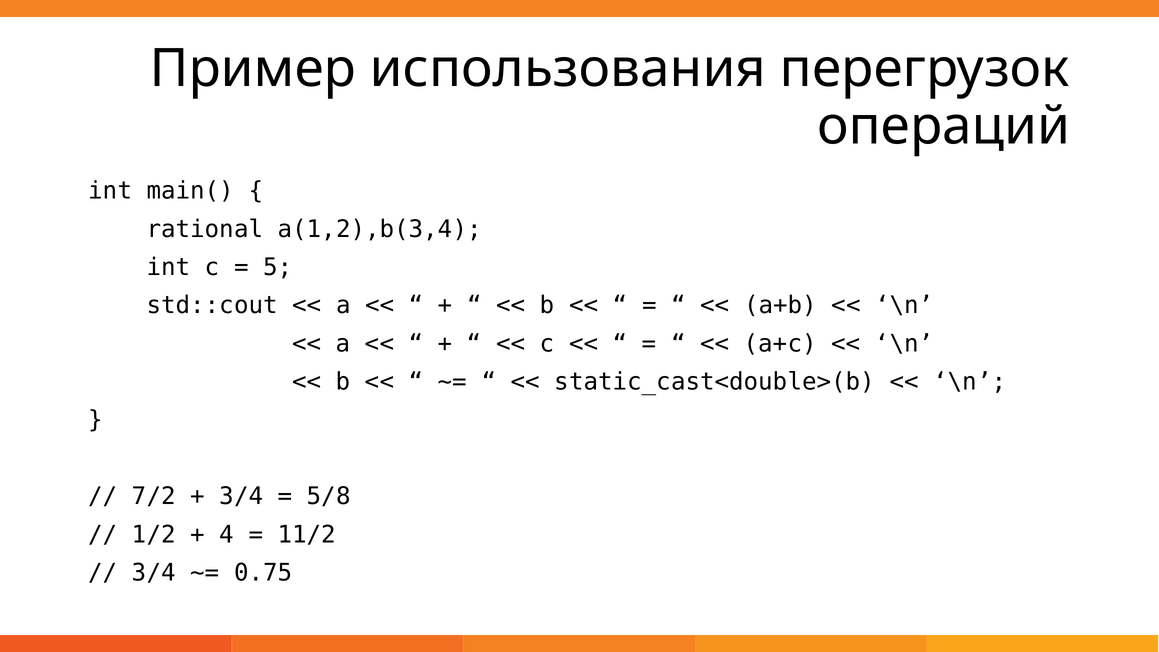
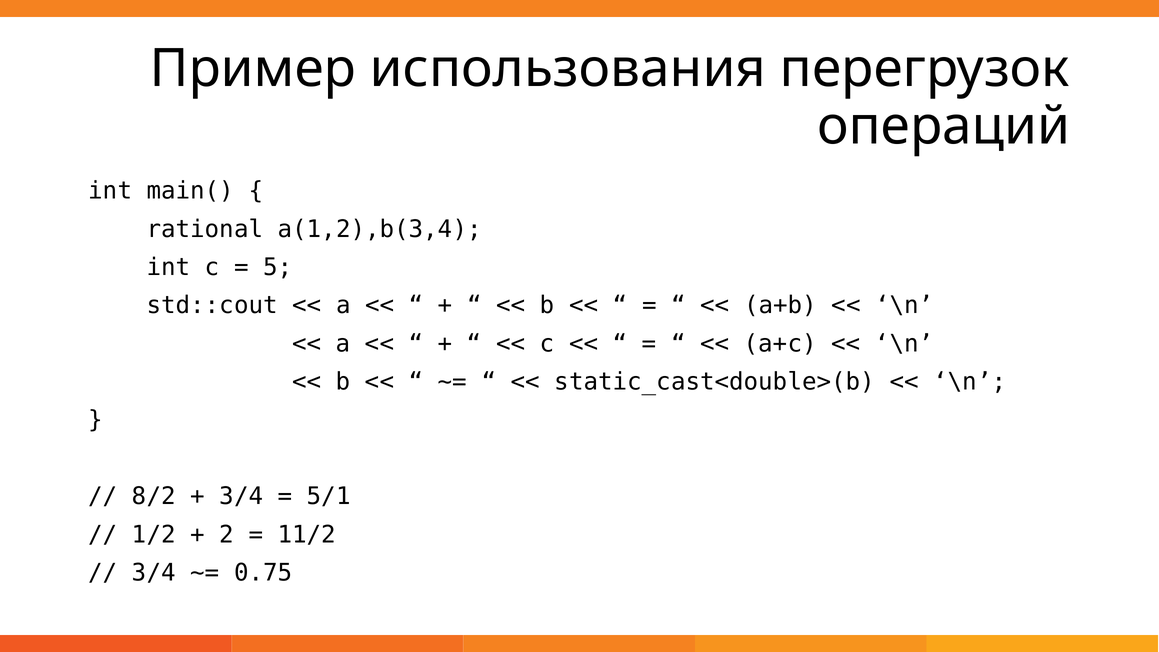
7/2: 7/2 -> 8/2 (154, 496)
5/8: 5/8 -> 5/1 (329, 496)
4: 4 -> 2 (227, 535)
